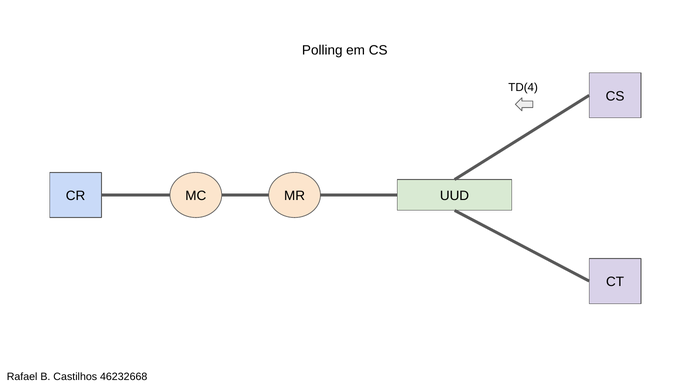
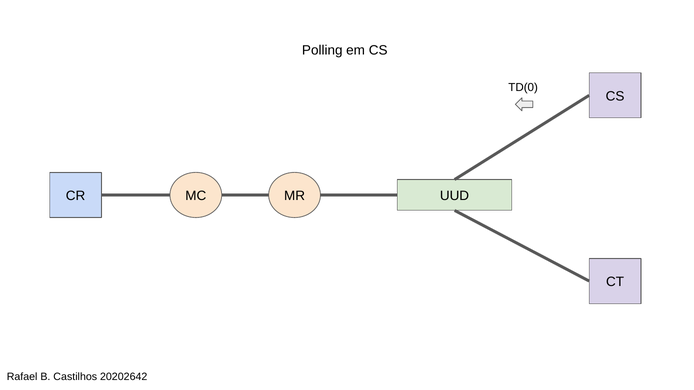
TD(4: TD(4 -> TD(0 (523, 87)
46232668: 46232668 -> 20202642 (124, 377)
